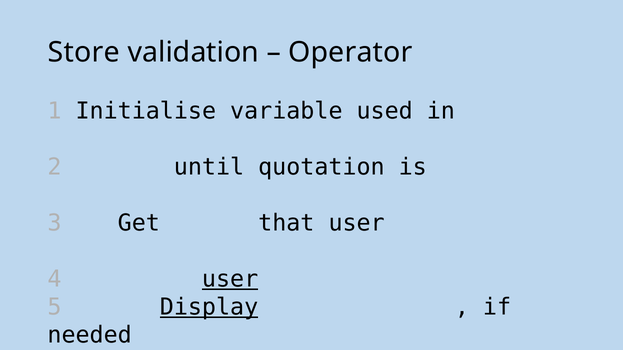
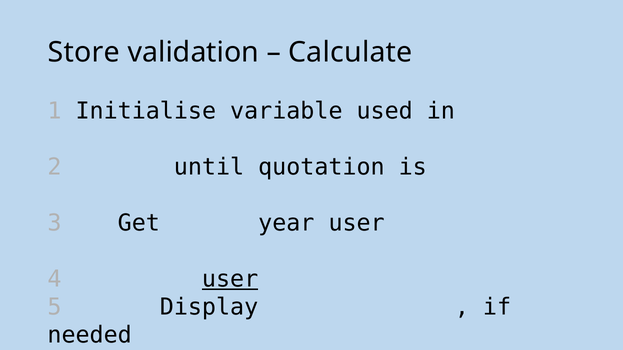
Operator: Operator -> Calculate (350, 52)
that: that -> year (286, 223)
Display underline: present -> none (209, 308)
